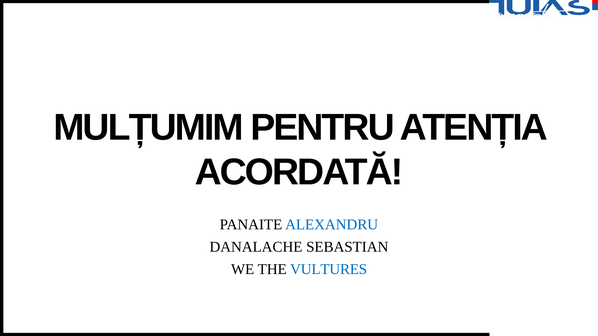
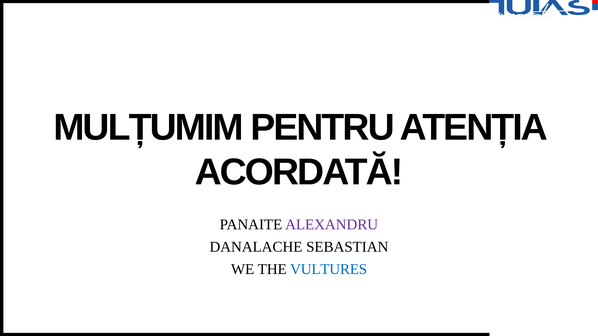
ALEXANDRU colour: blue -> purple (332, 225)
